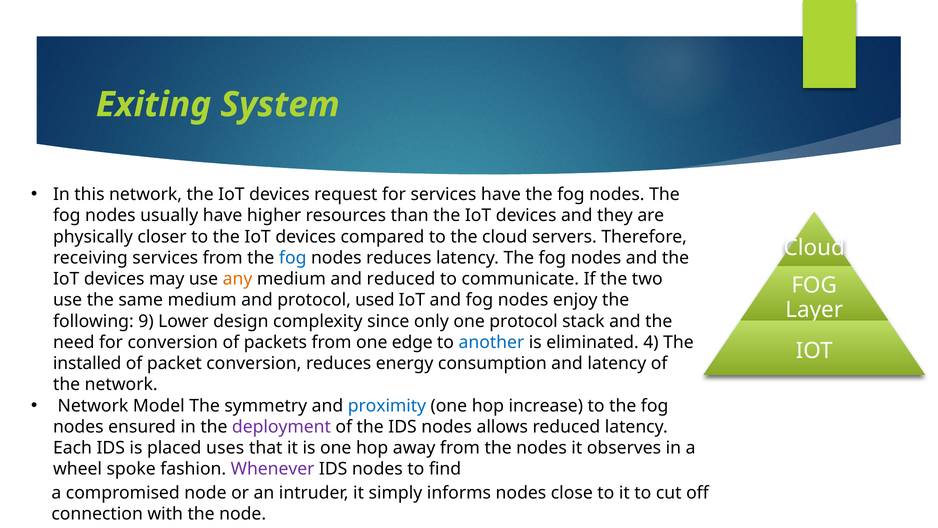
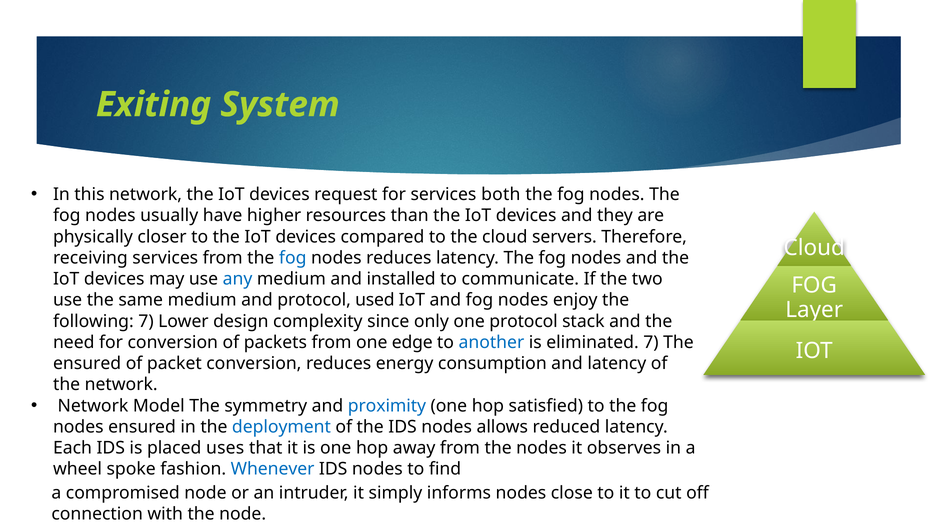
services have: have -> both (501, 194)
any colour: orange -> blue (238, 279)
and reduced: reduced -> installed (401, 279)
following 9: 9 -> 7 (146, 321)
eliminated 4: 4 -> 7 (651, 342)
installed: installed -> ensured (87, 363)
increase: increase -> satisfied (546, 405)
deployment colour: purple -> blue (281, 427)
Whenever colour: purple -> blue (273, 469)
